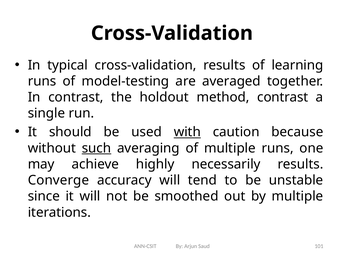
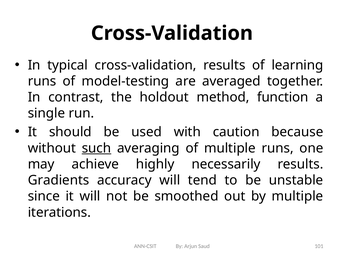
method contrast: contrast -> function (283, 97)
with underline: present -> none (187, 132)
Converge: Converge -> Gradients (59, 180)
